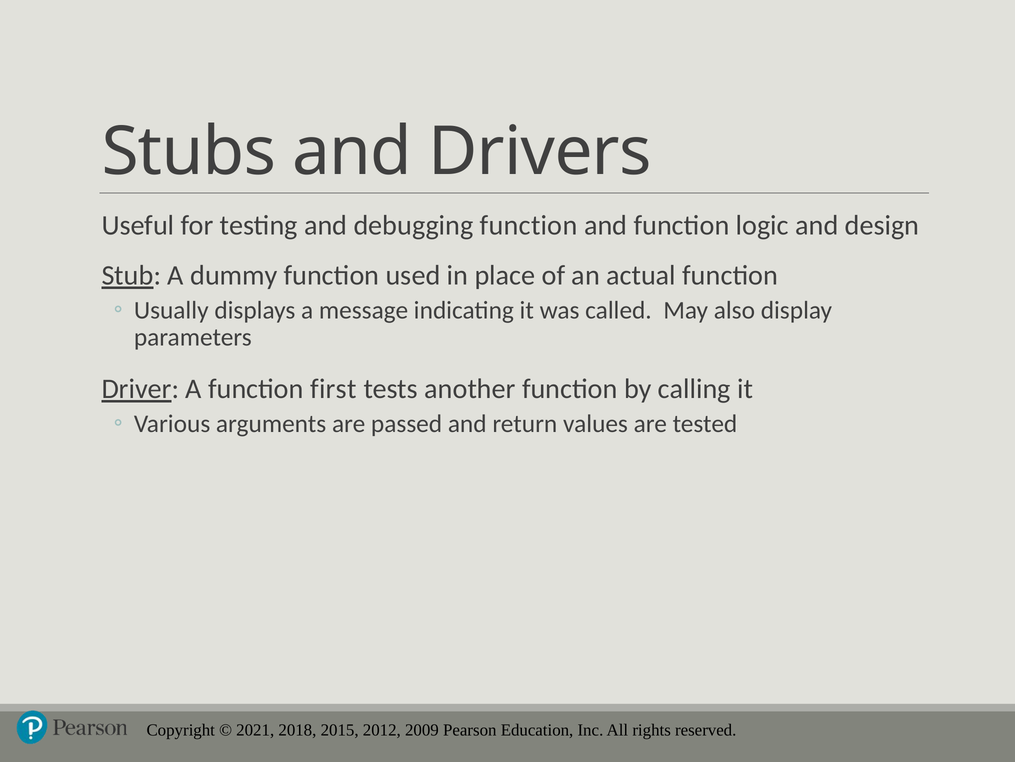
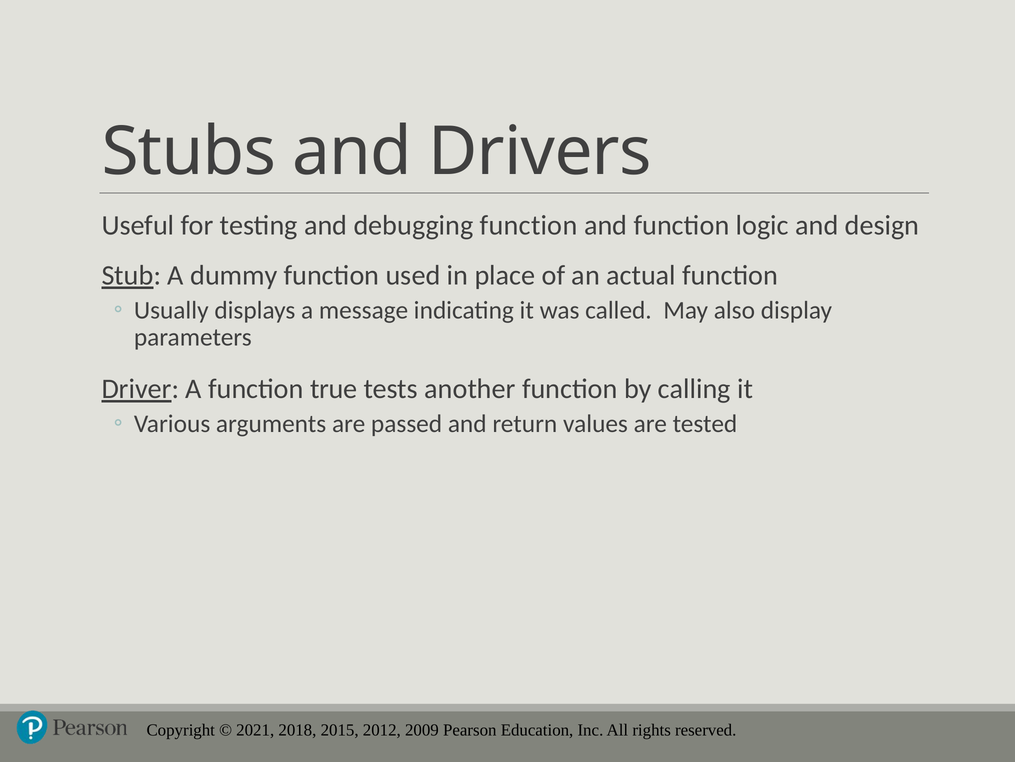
first: first -> true (334, 389)
